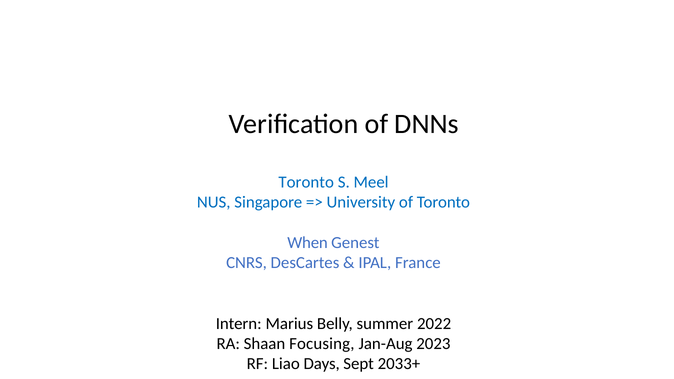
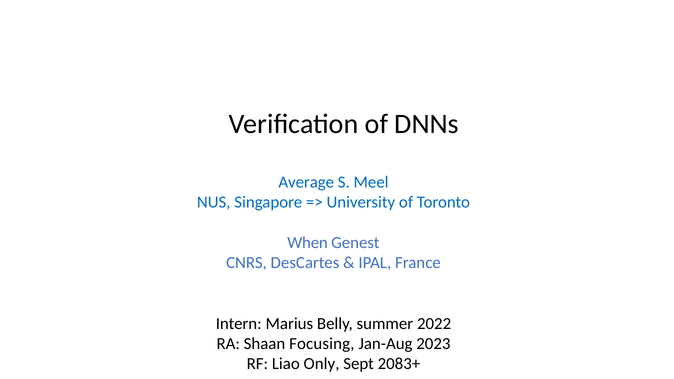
Toronto: Toronto -> Average (306, 182)
Days: Days -> Only (322, 364)
2033+: 2033+ -> 2083+ (399, 364)
